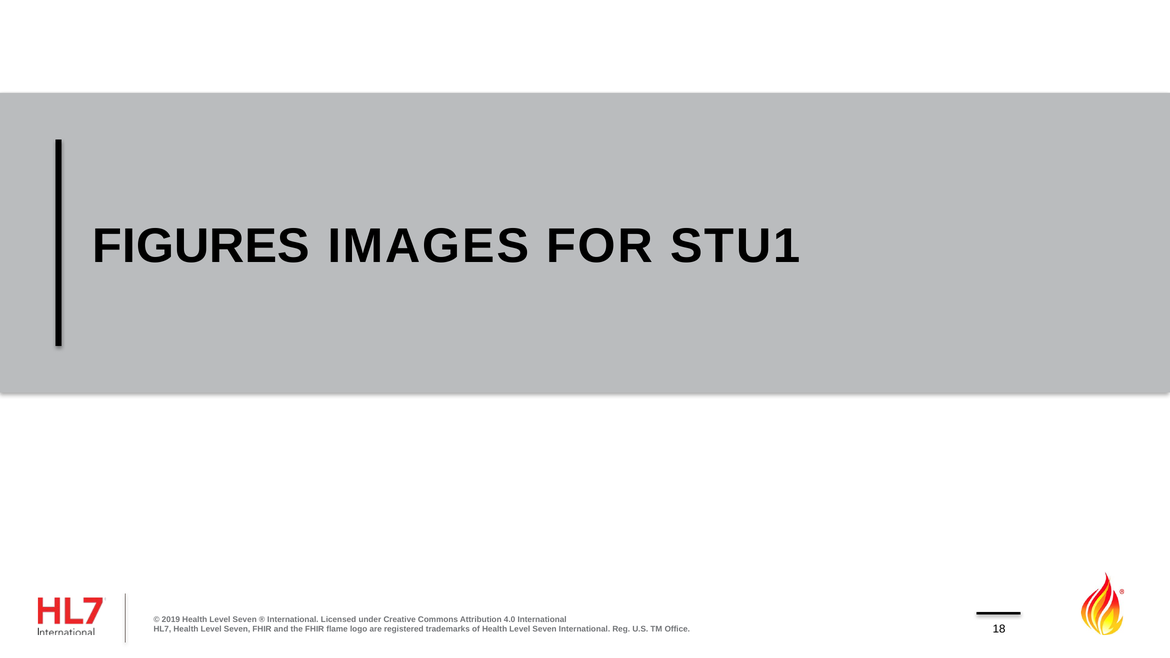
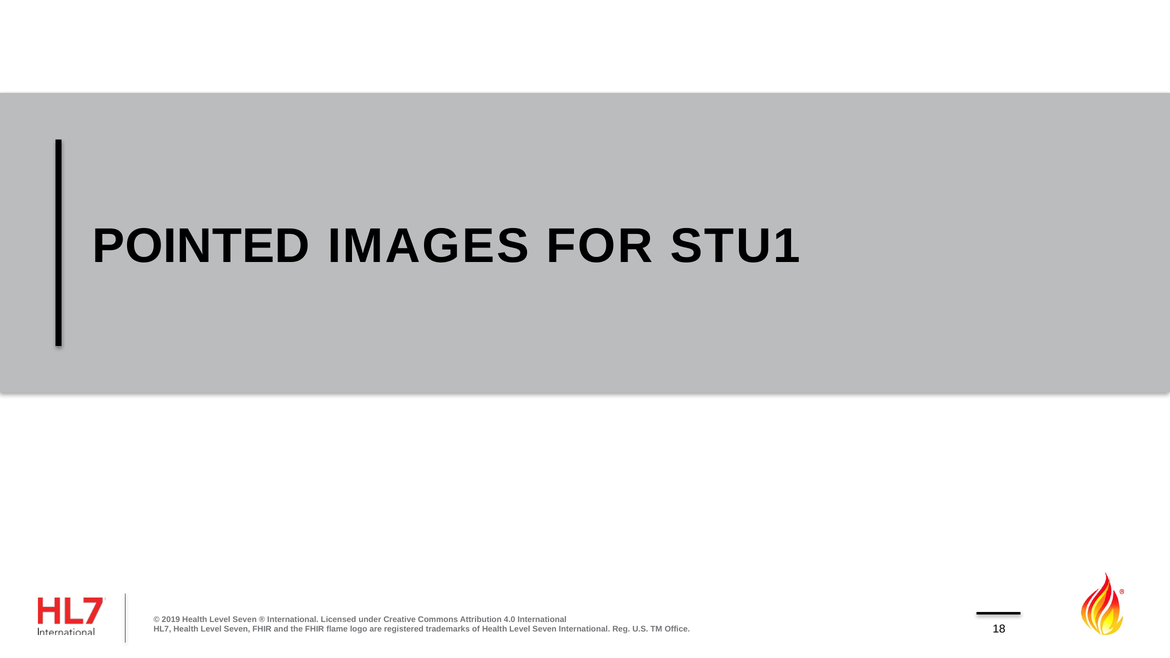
FIGURES: FIGURES -> POINTED (201, 246)
